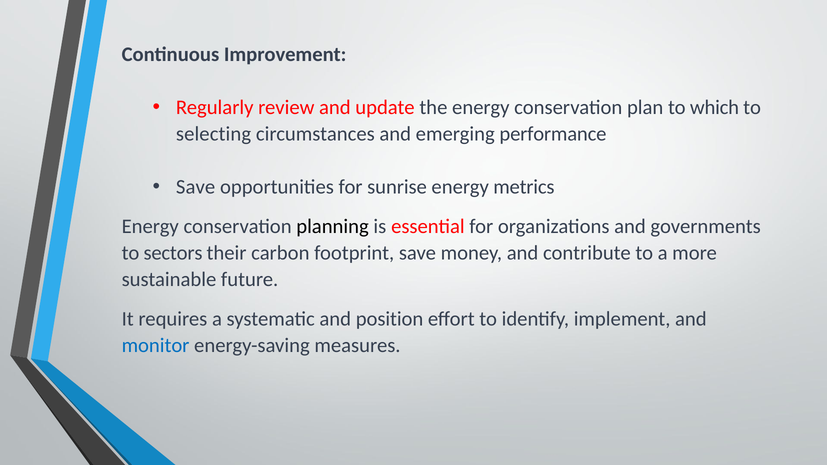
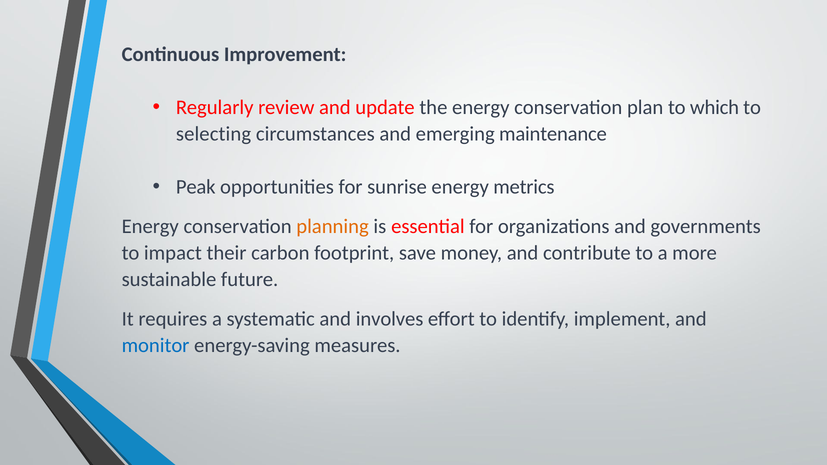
performance: performance -> maintenance (553, 134)
Save: Save -> Peak (196, 187)
planning colour: black -> orange (333, 227)
sectors: sectors -> impact (173, 253)
position: position -> involves (390, 319)
